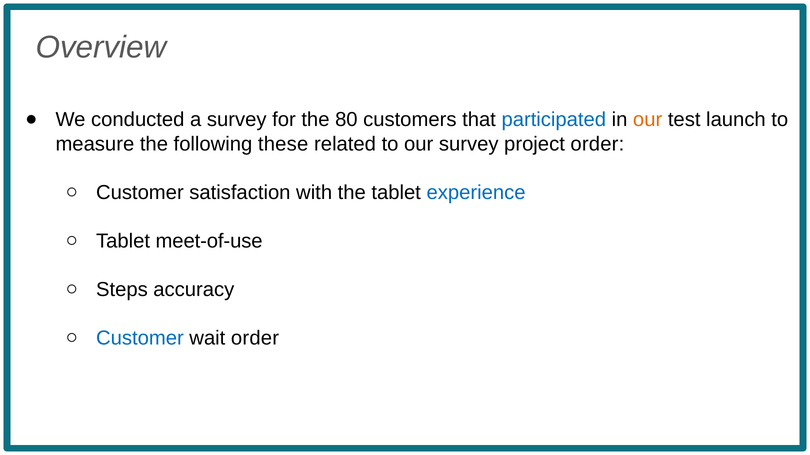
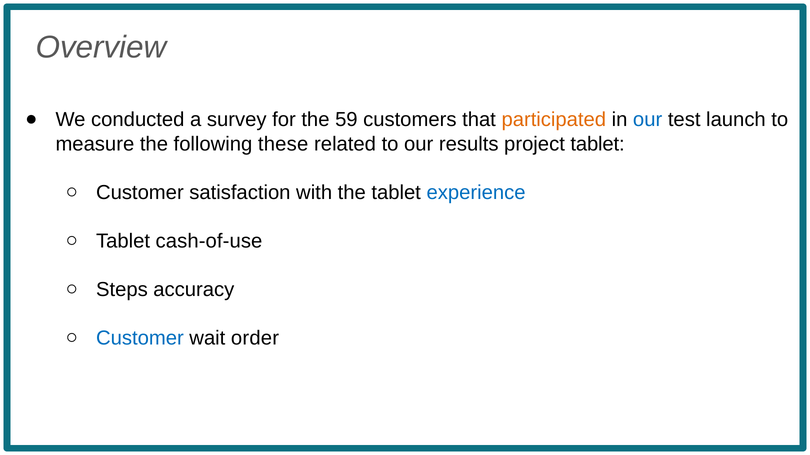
80: 80 -> 59 (346, 120)
participated colour: blue -> orange (554, 120)
our colour: orange -> blue (648, 120)
our survey: survey -> results (469, 144)
project order: order -> tablet (598, 144)
meet-of-use: meet-of-use -> cash-of-use (209, 241)
